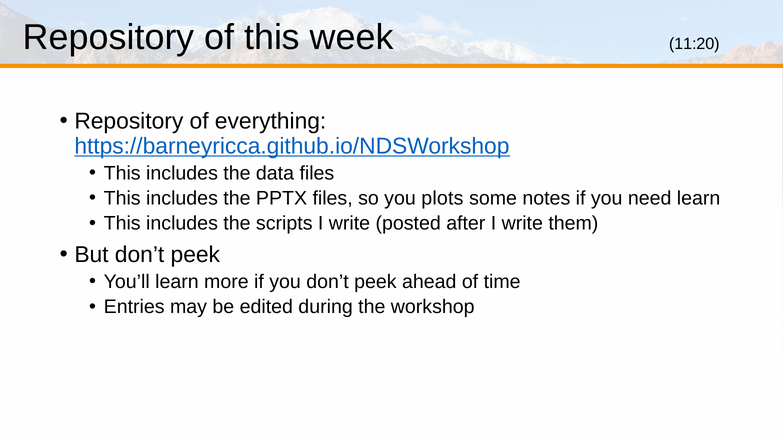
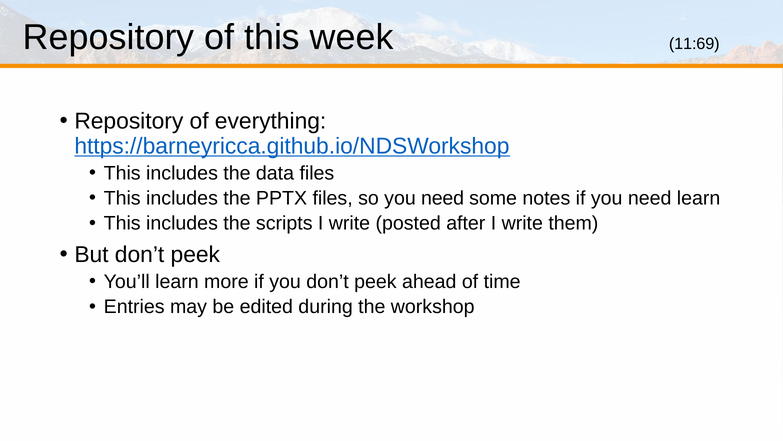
11:20: 11:20 -> 11:69 (694, 44)
so you plots: plots -> need (443, 198)
